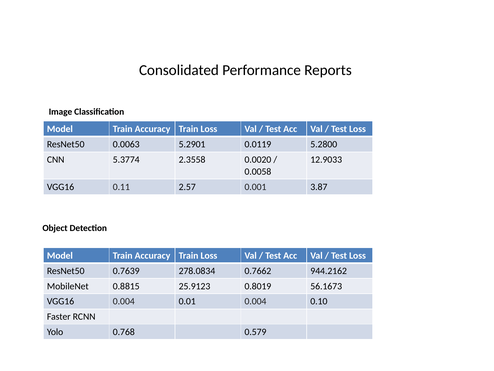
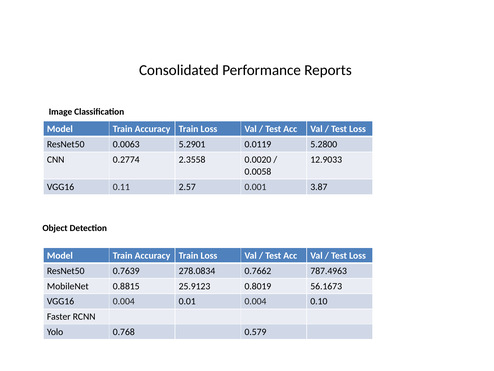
5.3774: 5.3774 -> 0.2774 (126, 160)
944.2162: 944.2162 -> 787.4963 (329, 271)
